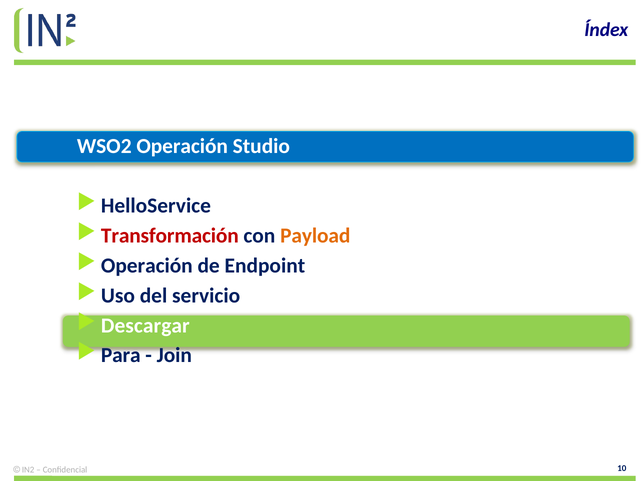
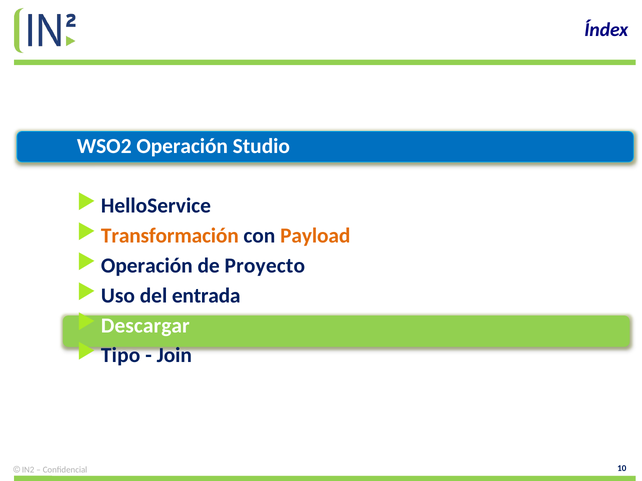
Transformación colour: red -> orange (170, 236)
Endpoint: Endpoint -> Proyecto (265, 266)
servicio: servicio -> entrada (206, 296)
Para: Para -> Tipo (121, 356)
